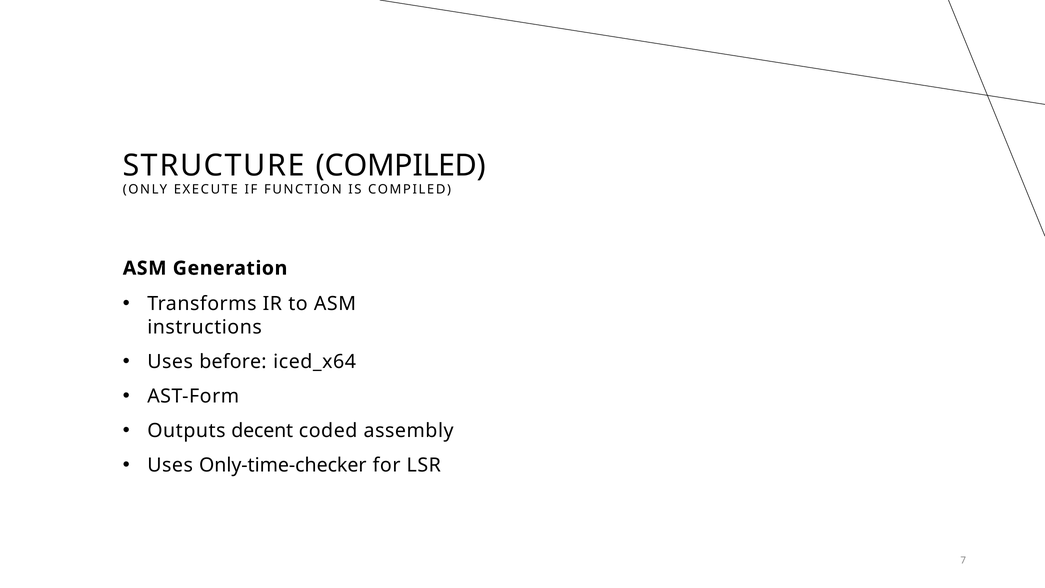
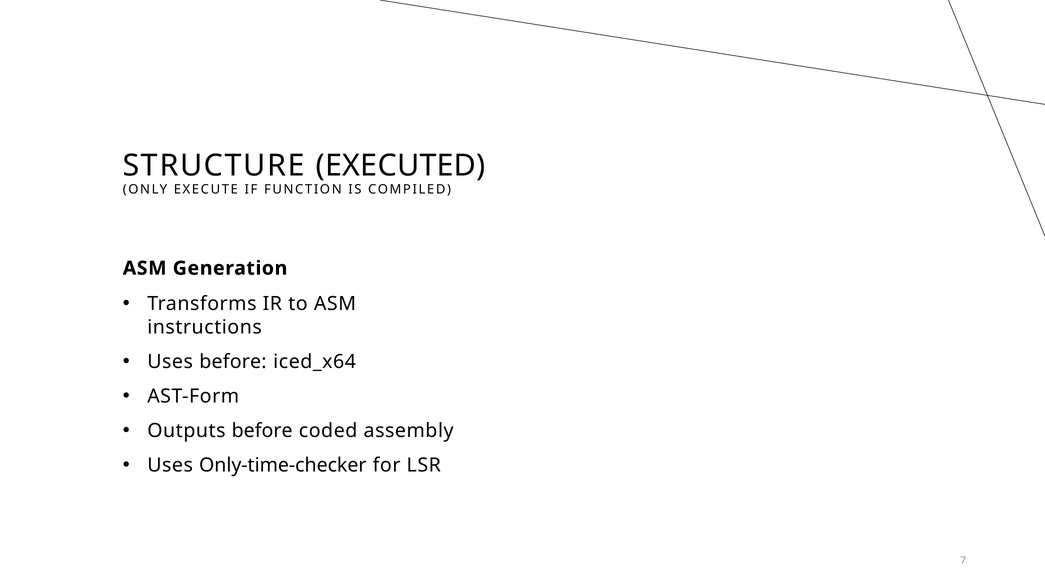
STRUCTURE COMPILED: COMPILED -> EXECUTED (401, 166)
Outputs decent: decent -> before (262, 431)
